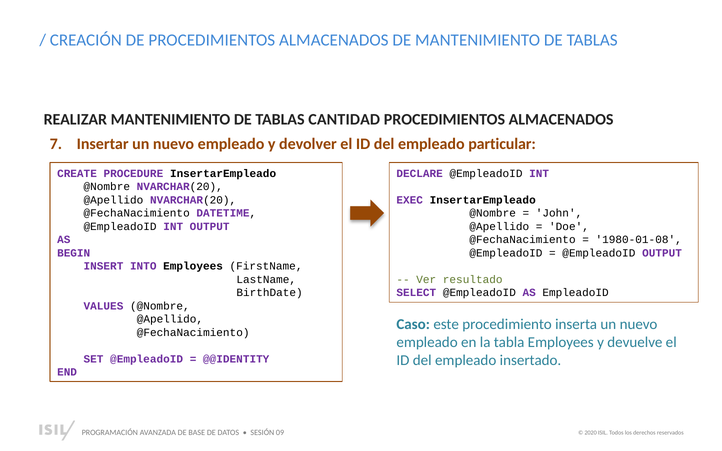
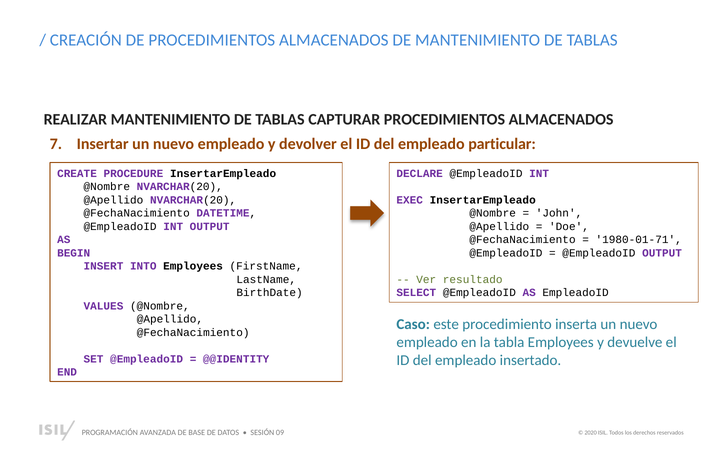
CANTIDAD: CANTIDAD -> CAPTURAR (344, 119)
1980-01-08: 1980-01-08 -> 1980-01-71 (639, 240)
